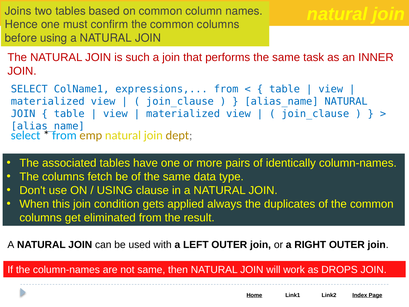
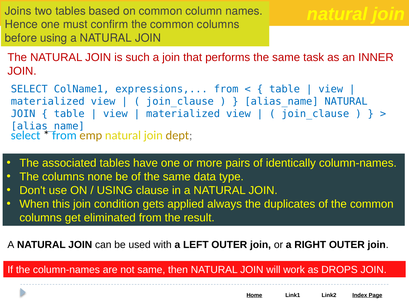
fetch: fetch -> none (100, 177)
